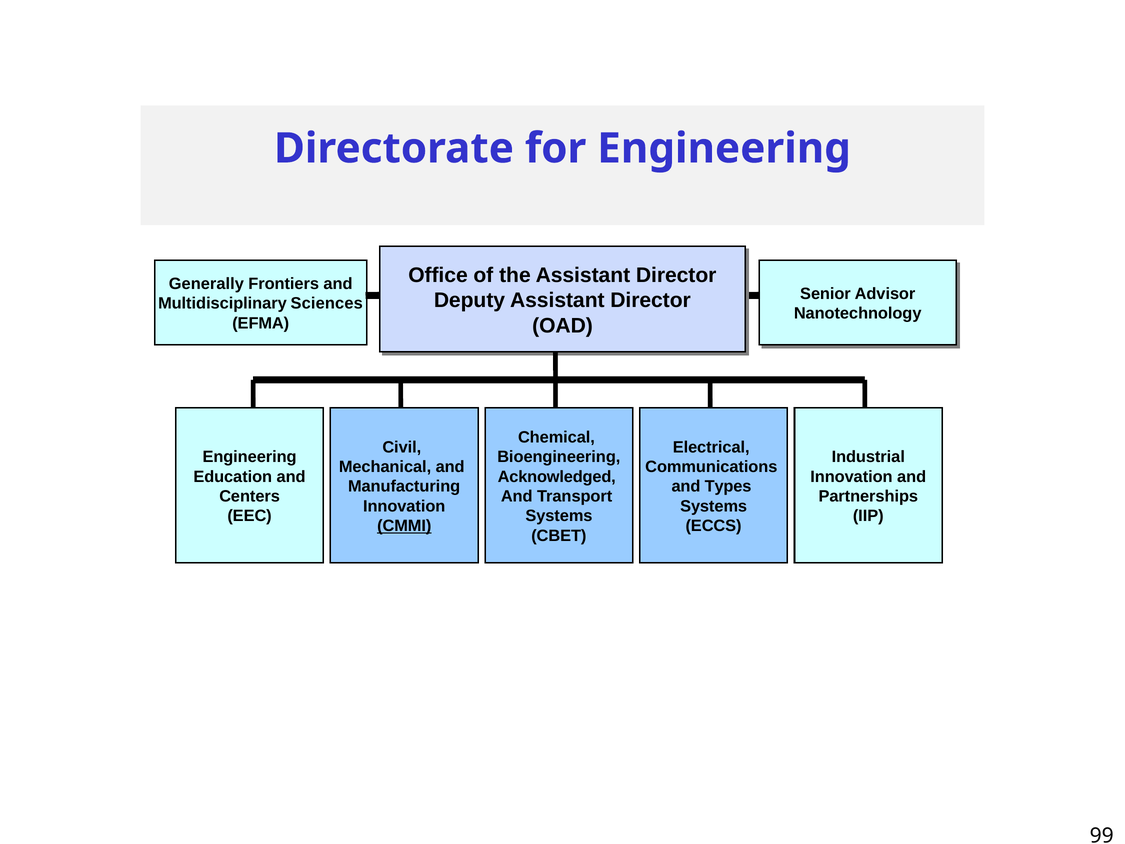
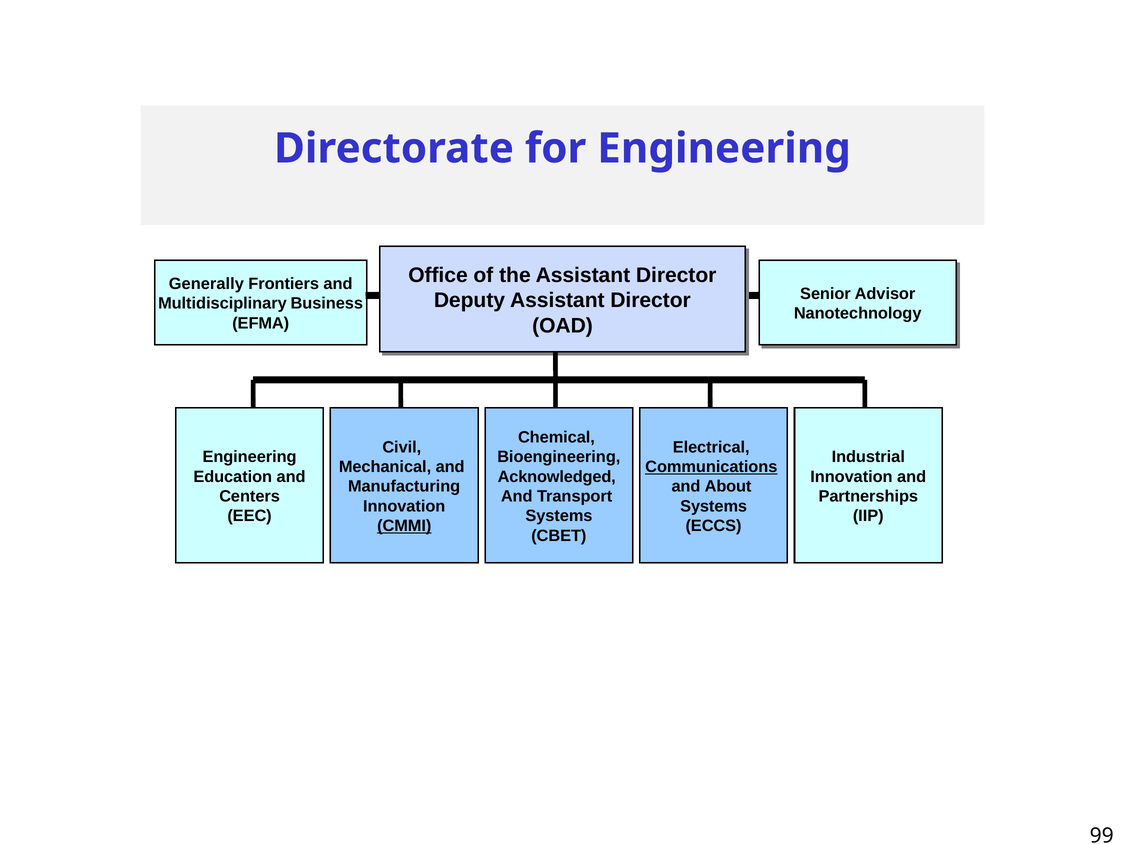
Sciences: Sciences -> Business (327, 303)
Communications underline: none -> present (711, 467)
Types: Types -> About (728, 486)
